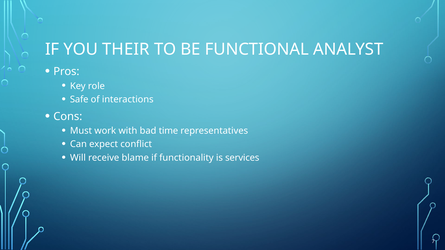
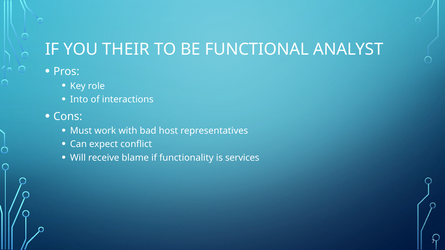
Safe: Safe -> Into (79, 100)
time: time -> host (168, 131)
